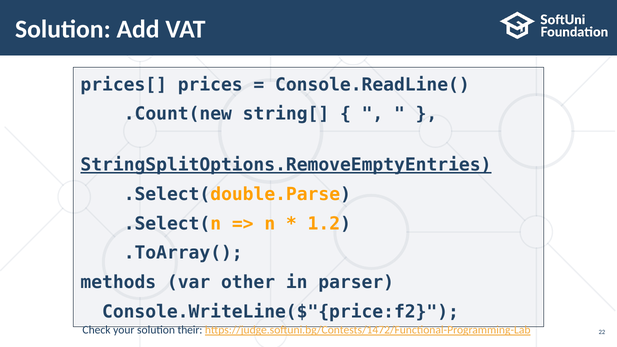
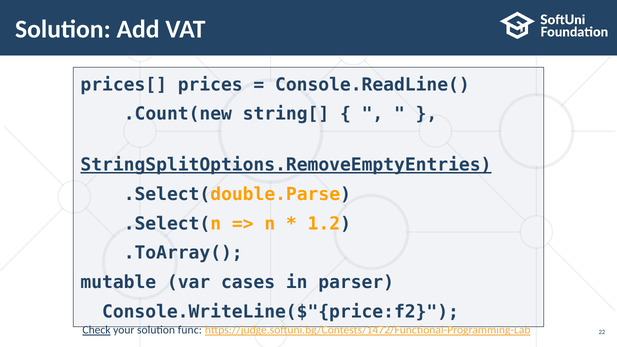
methods: methods -> mutable (118, 282)
other: other -> cases (248, 282)
Check underline: none -> present (97, 330)
their: their -> func (190, 330)
